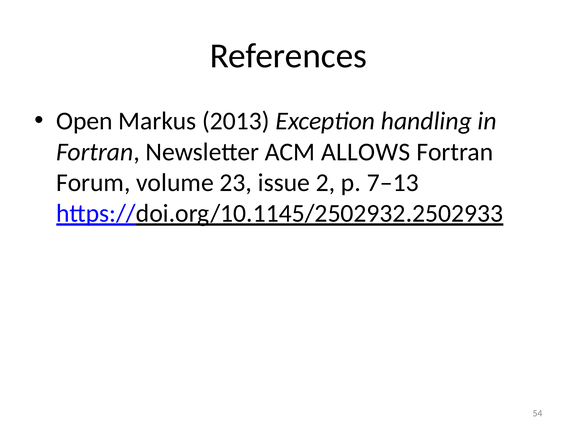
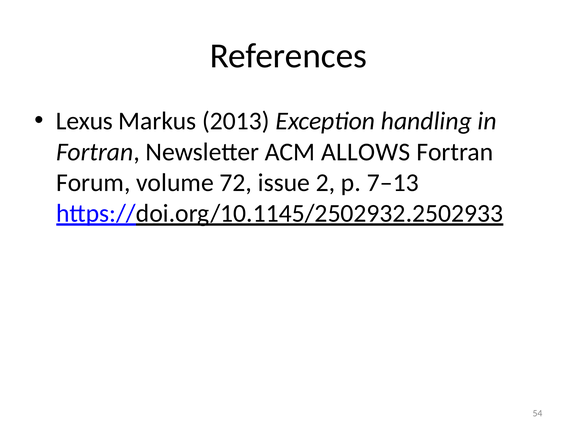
Open: Open -> Lexus (84, 121)
23: 23 -> 72 (236, 183)
